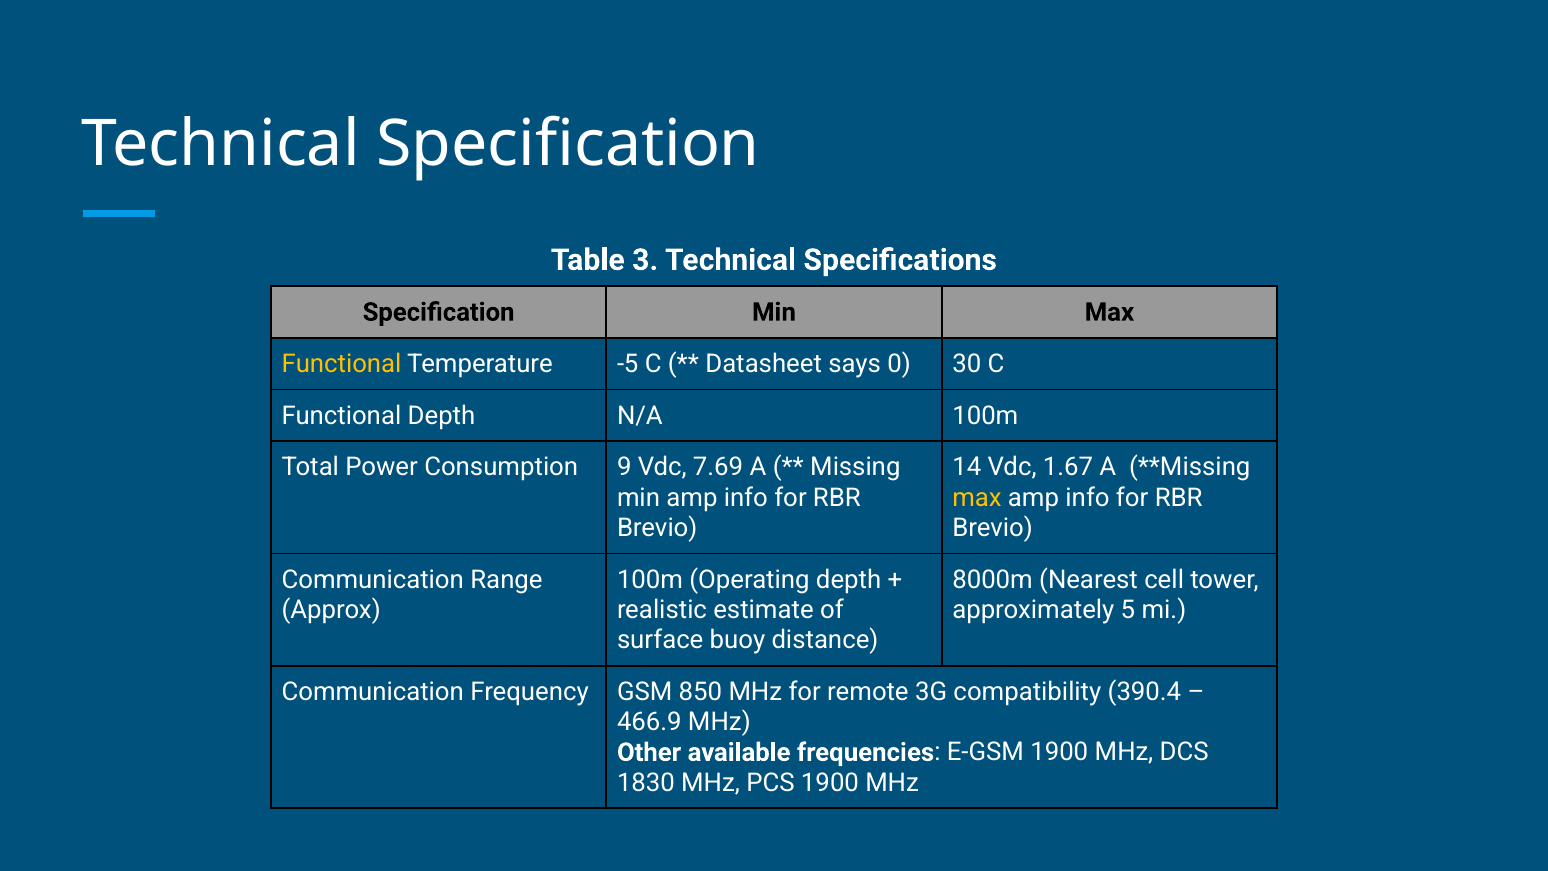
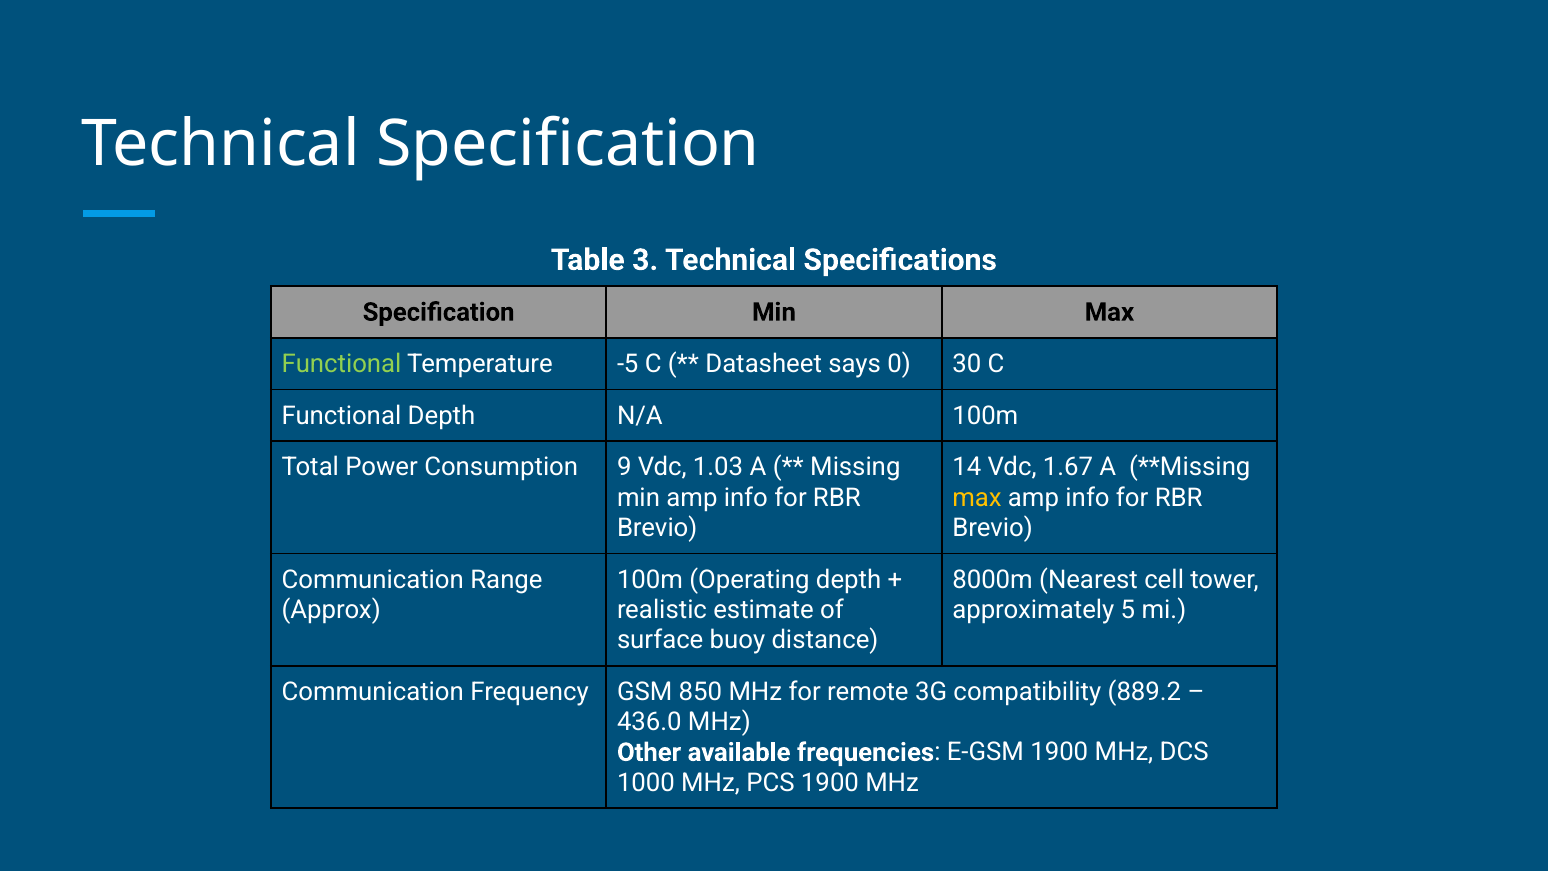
Functional colour: yellow -> light green (341, 364)
7.69: 7.69 -> 1.03 (718, 467)
390.4: 390.4 -> 889.2 (1144, 692)
466.9: 466.9 -> 436.0 (649, 722)
1830: 1830 -> 1000 (646, 782)
